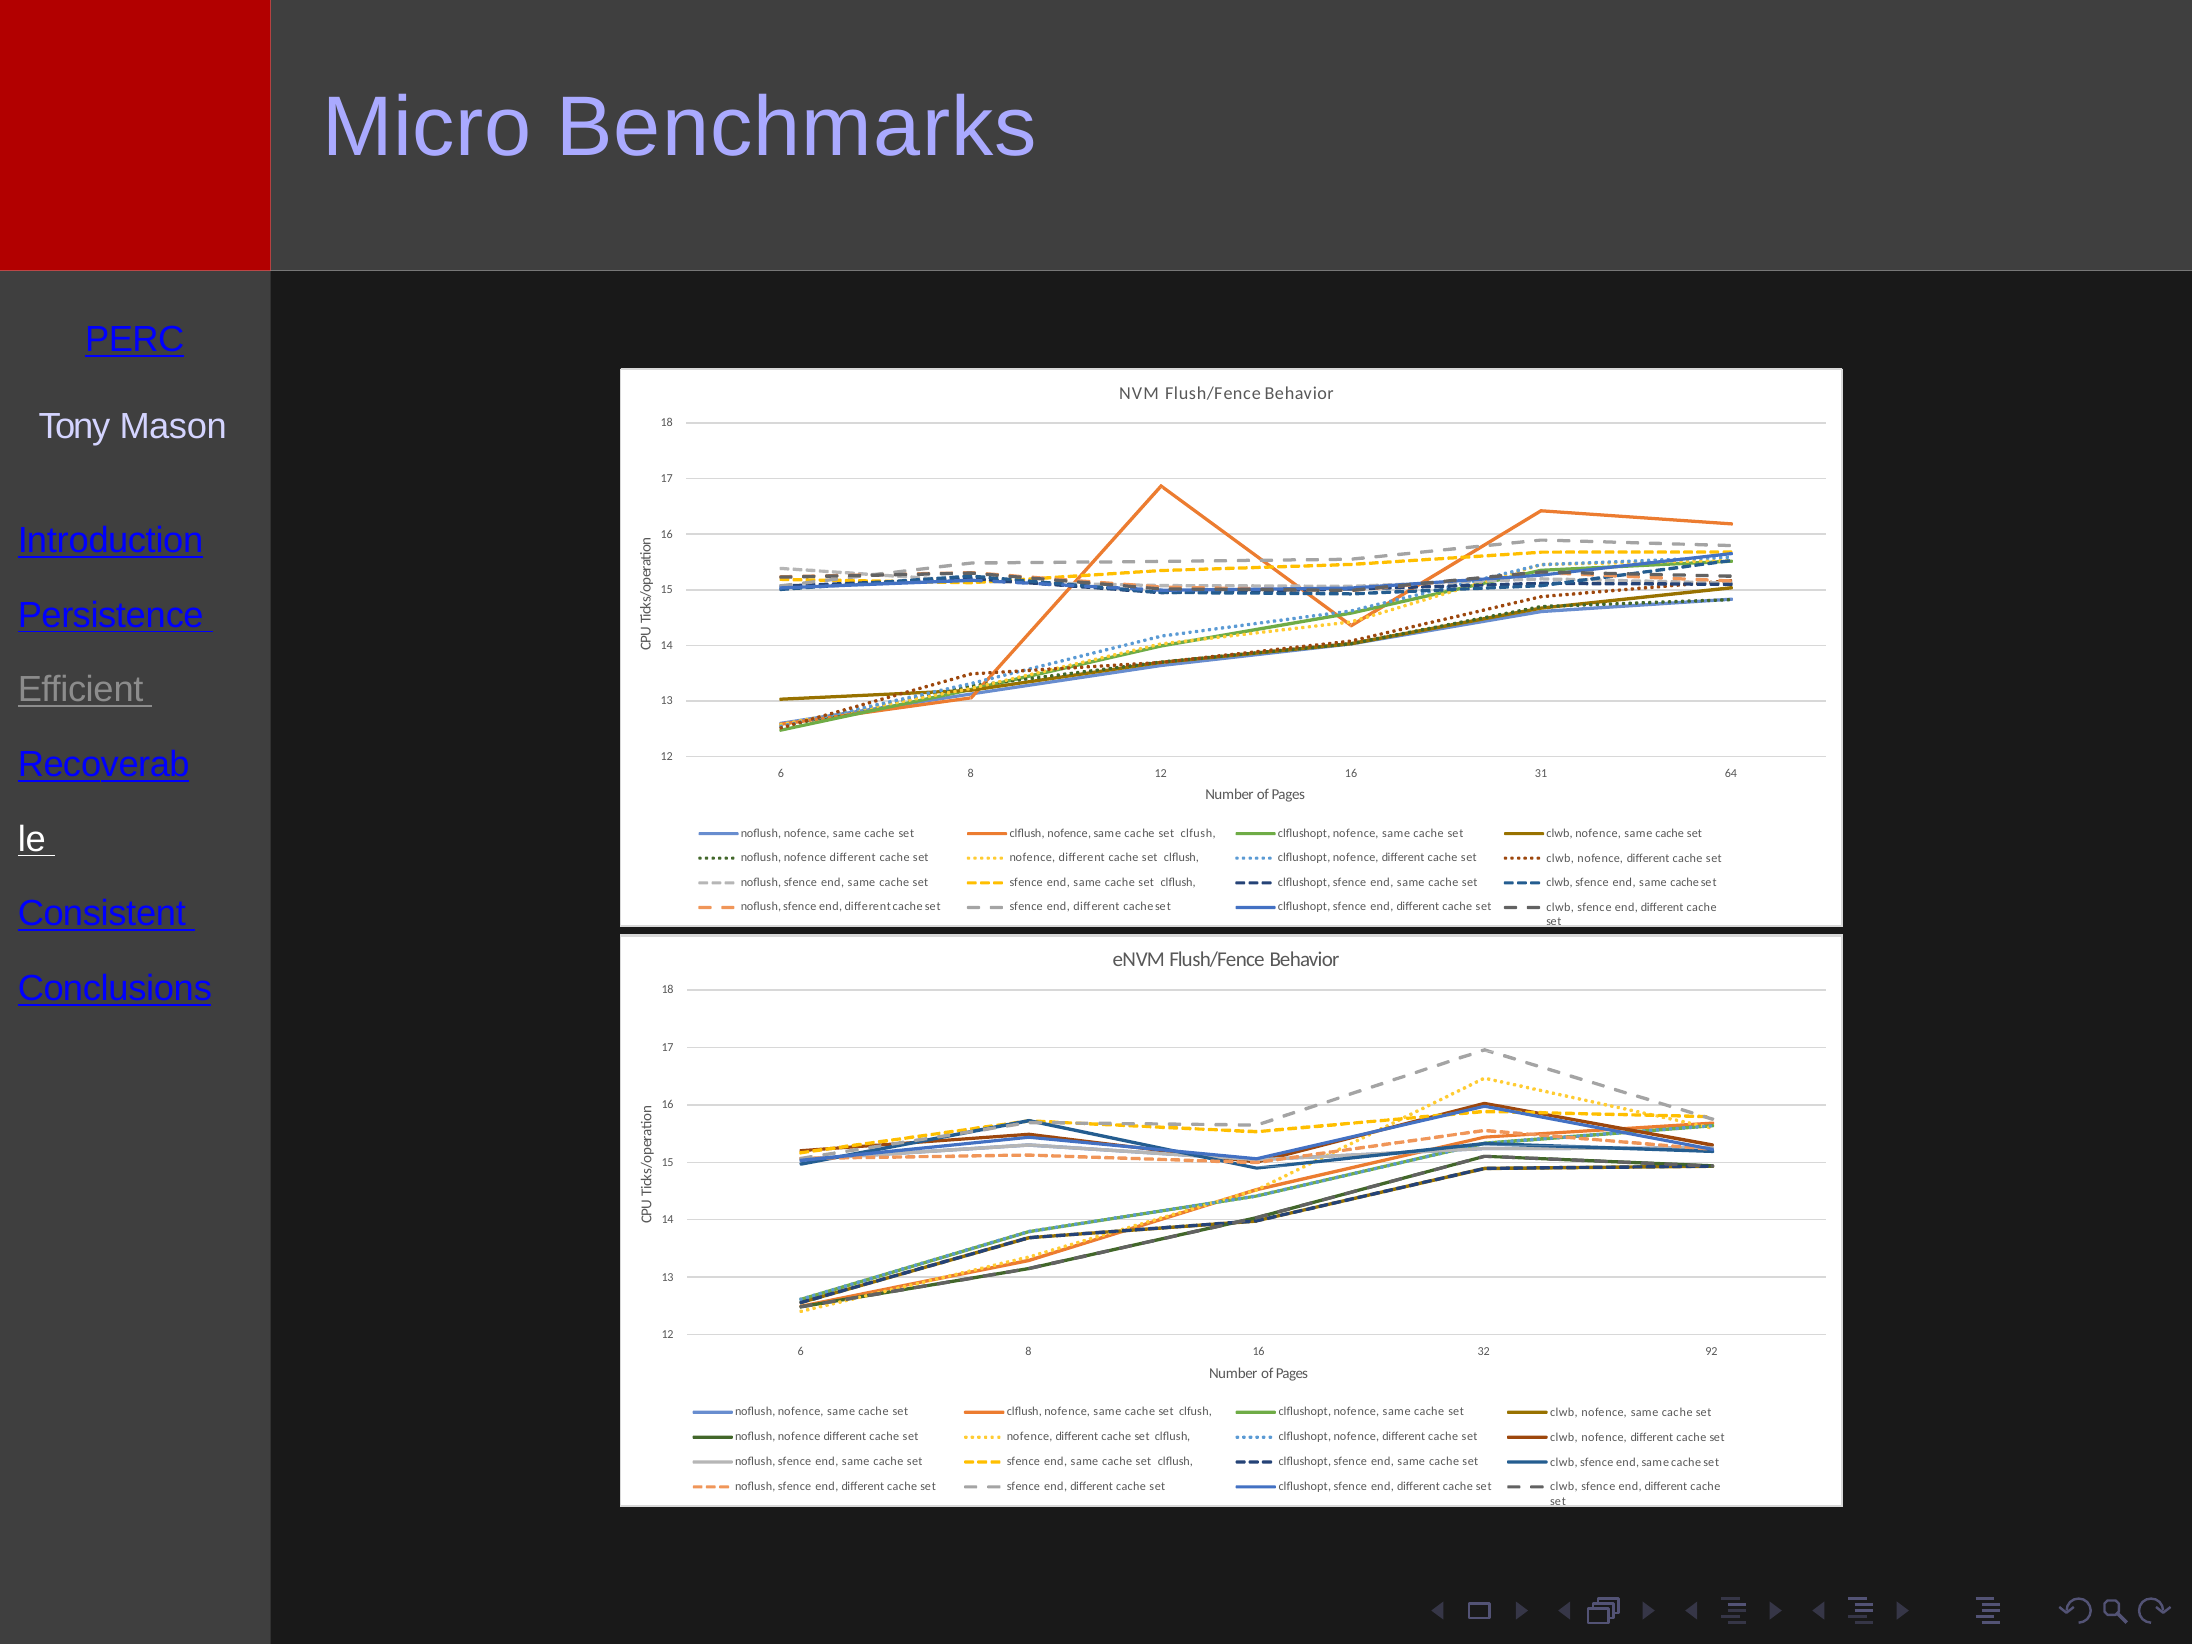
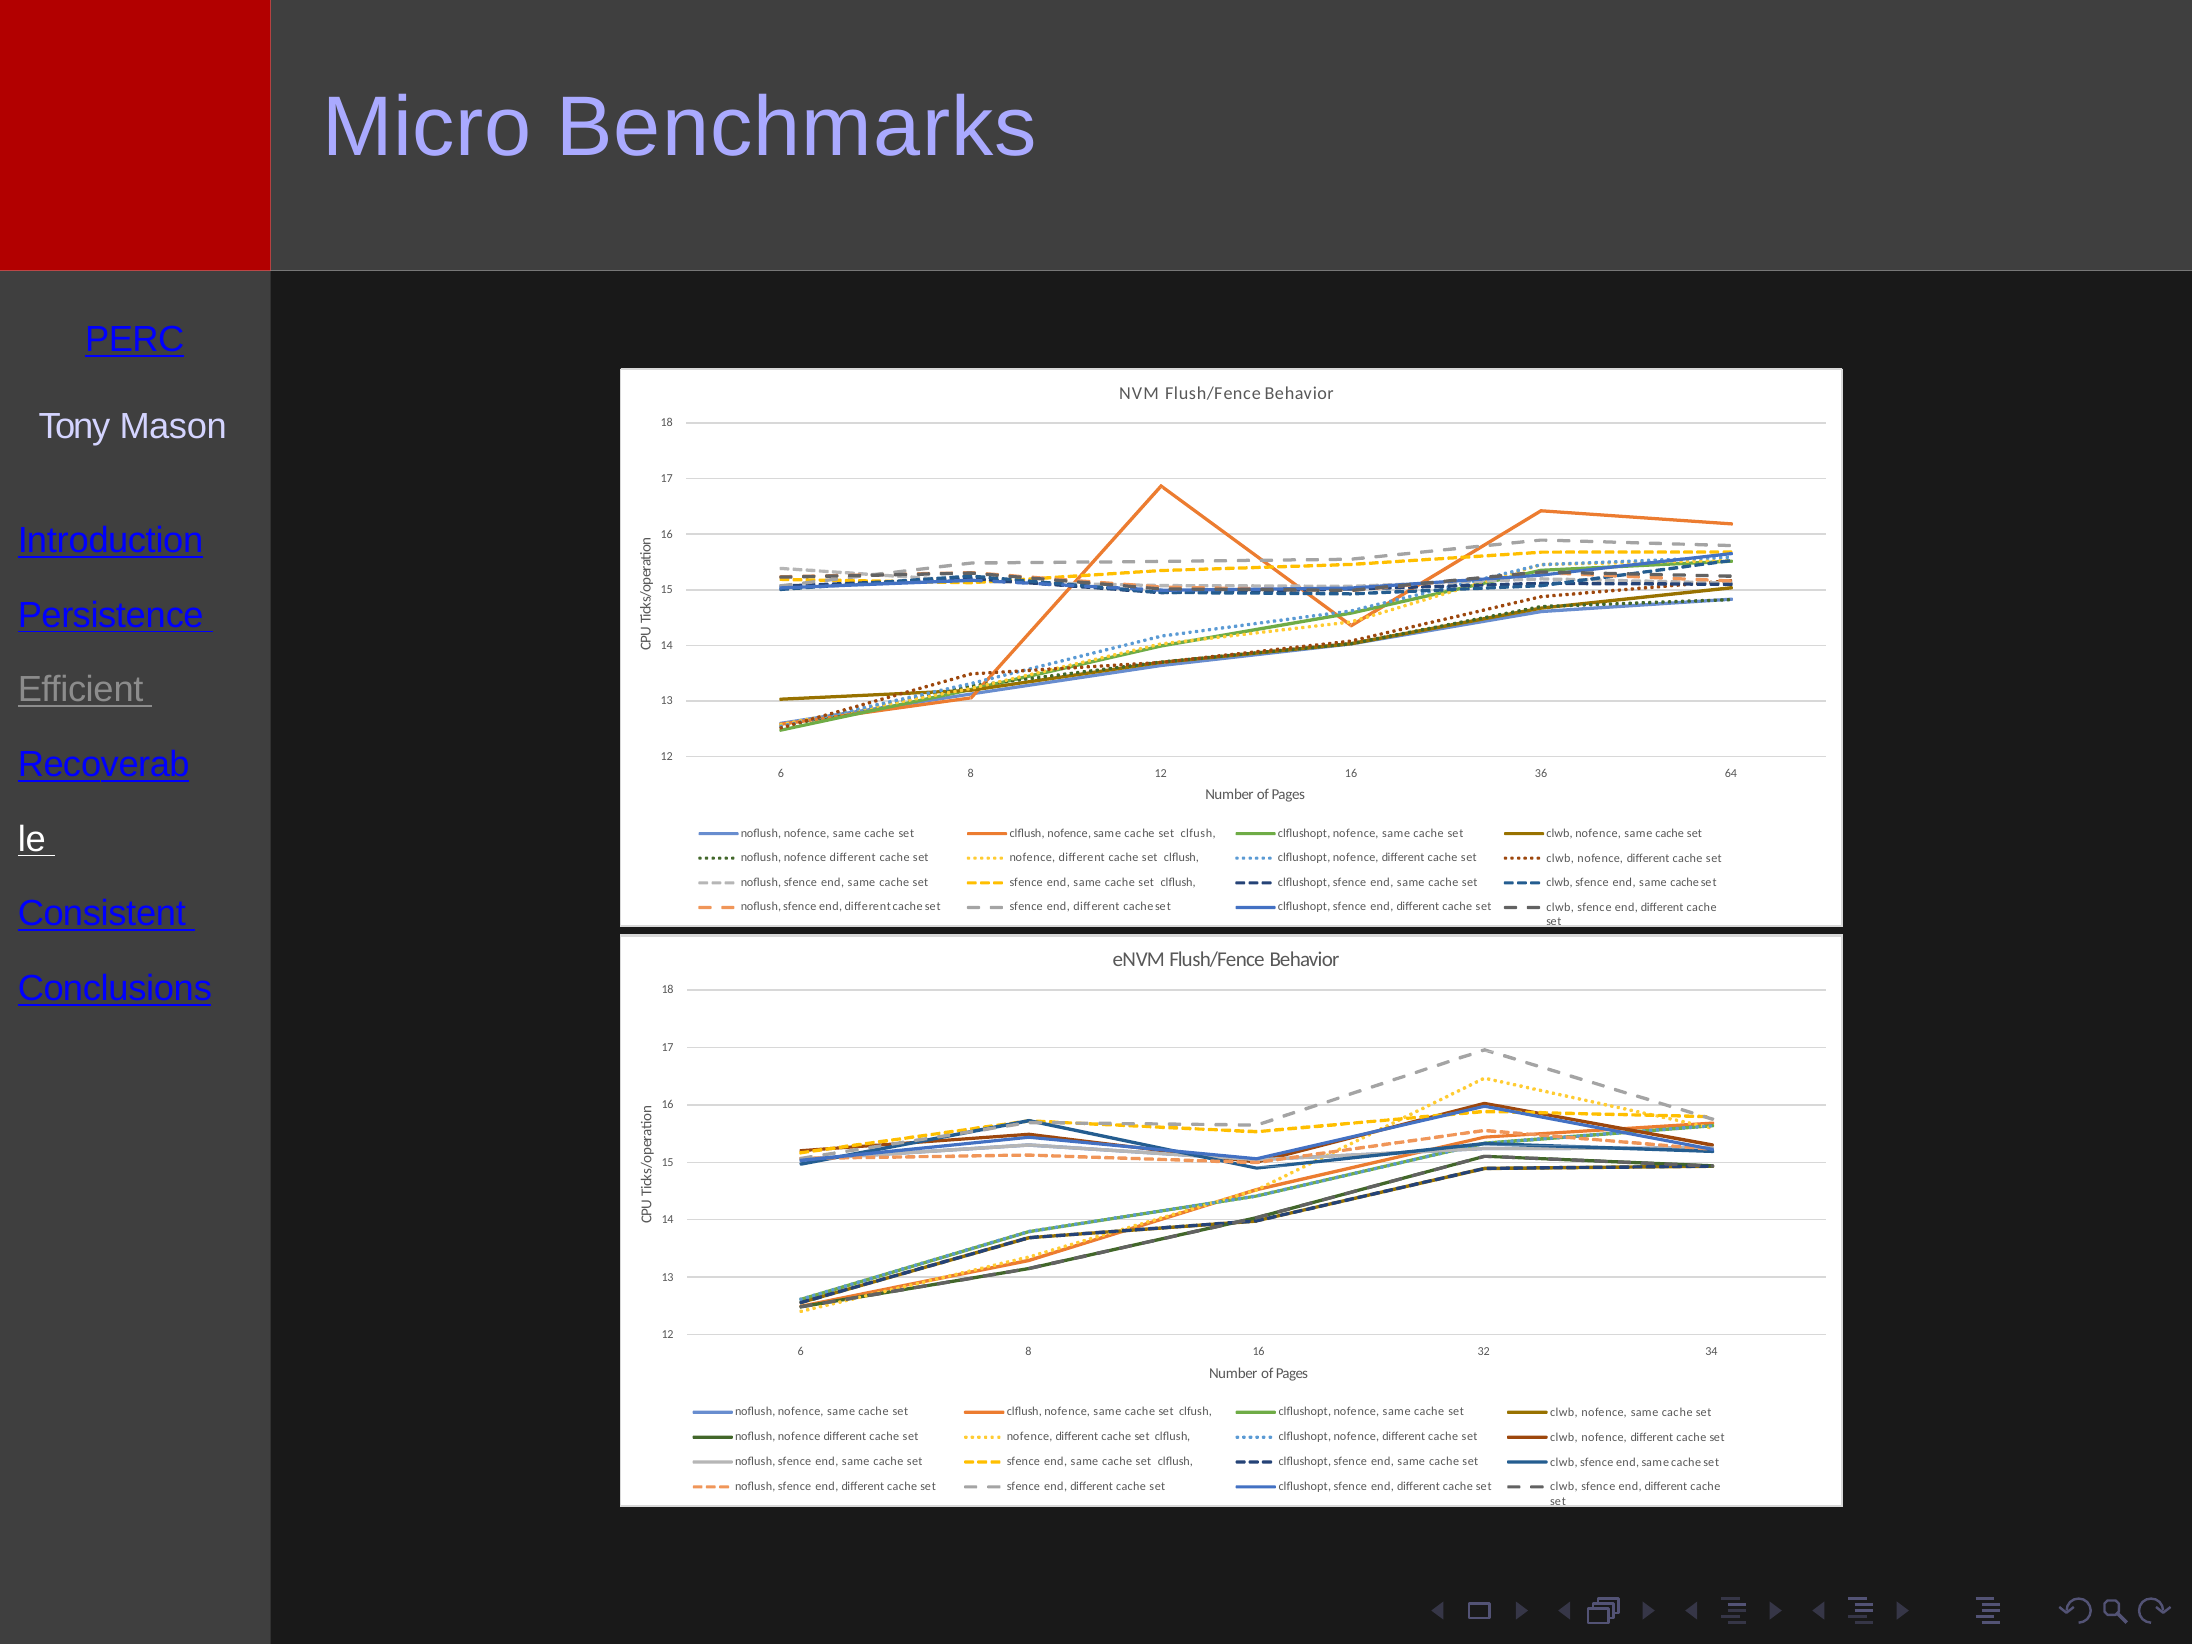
31: 31 -> 36 (1541, 774)
92: 92 -> 34 (1711, 1352)
